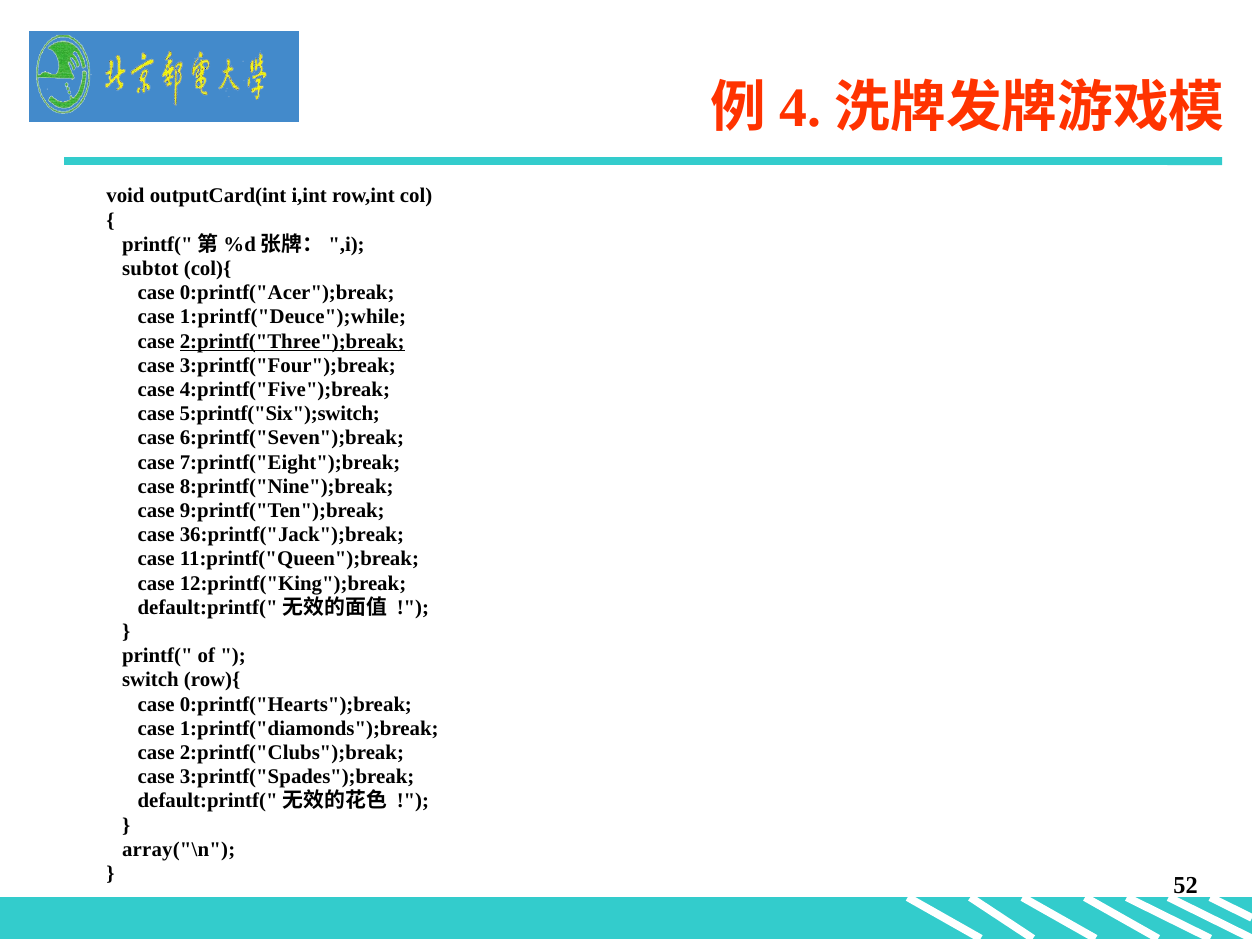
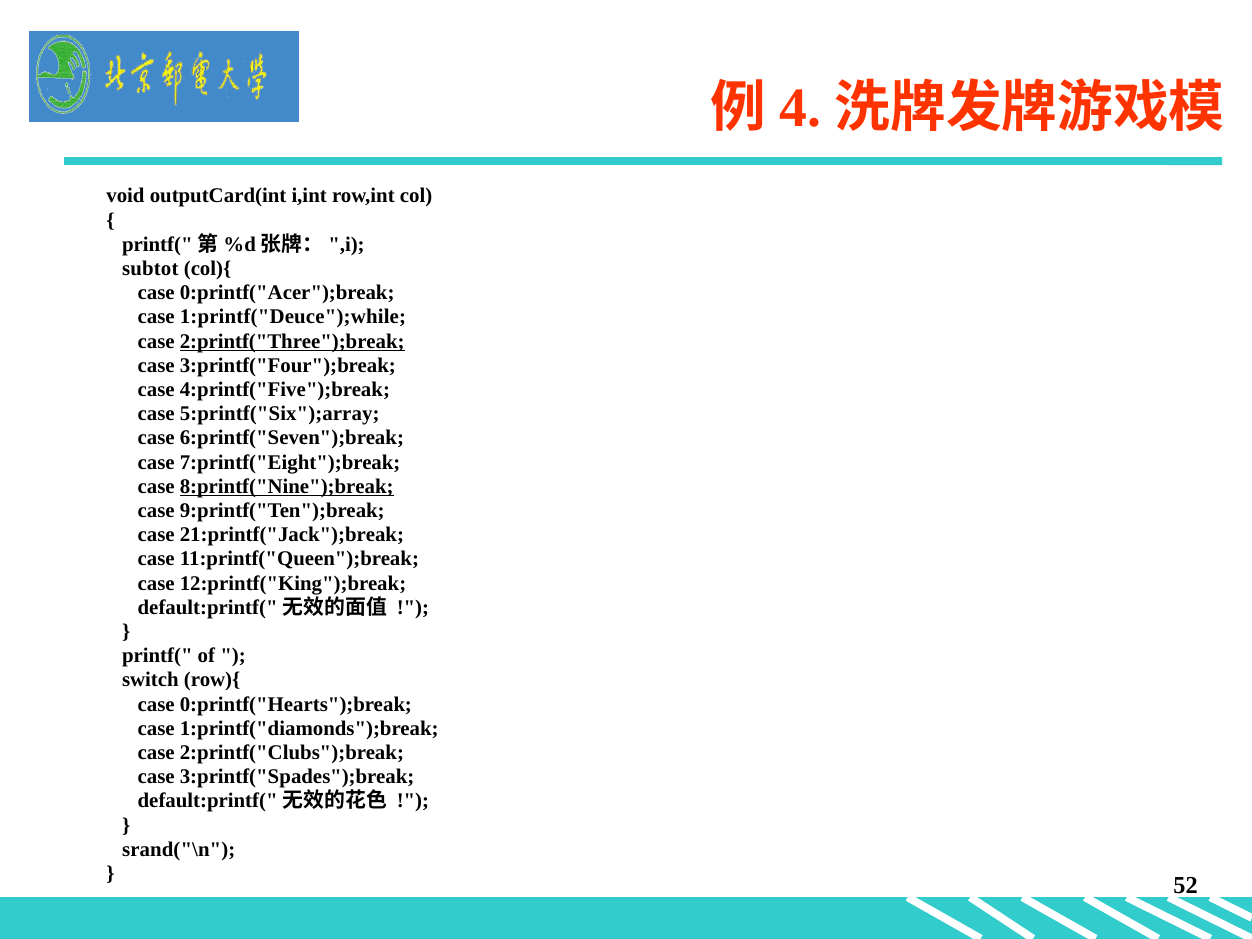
5:printf("Six");switch: 5:printf("Six");switch -> 5:printf("Six");array (280, 414)
8:printf("Nine");break underline: none -> present (287, 486)
36:printf("Jack");break: 36:printf("Jack");break -> 21:printf("Jack");break (292, 535)
array("\n: array("\n -> srand("\n (179, 849)
